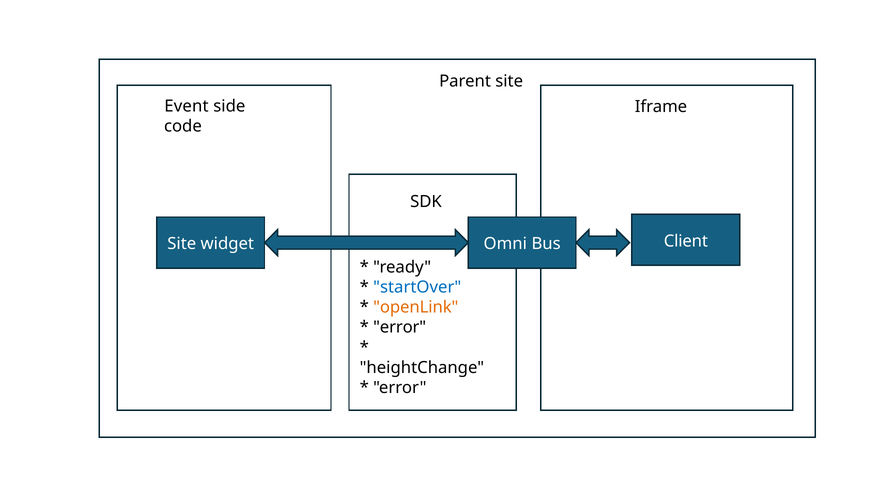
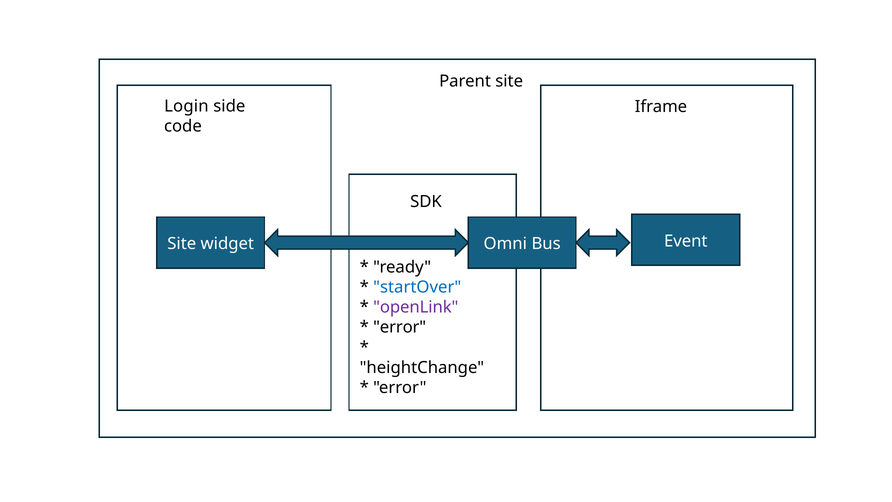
Event: Event -> Login (186, 106)
Client: Client -> Event (686, 241)
openLink colour: orange -> purple (416, 307)
